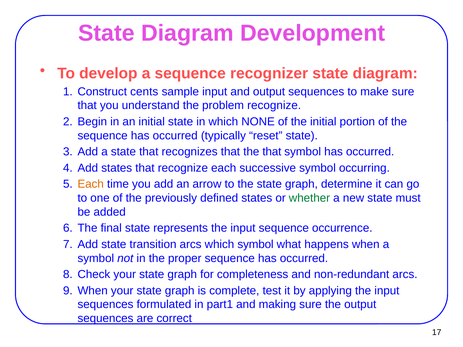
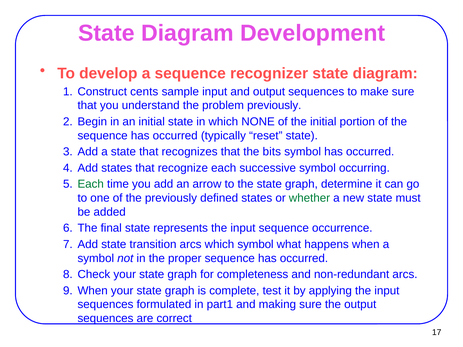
problem recognize: recognize -> previously (274, 106)
the that: that -> bits (272, 152)
Each colour: orange -> green (91, 184)
